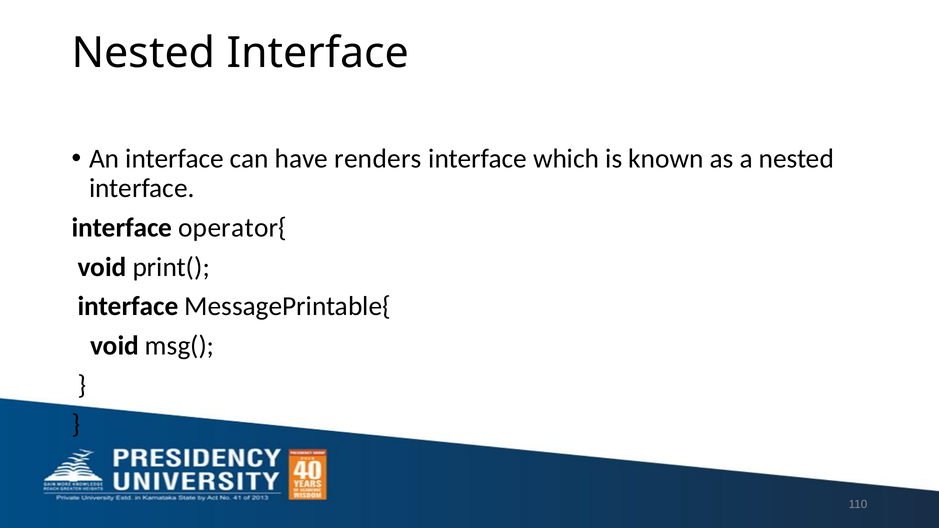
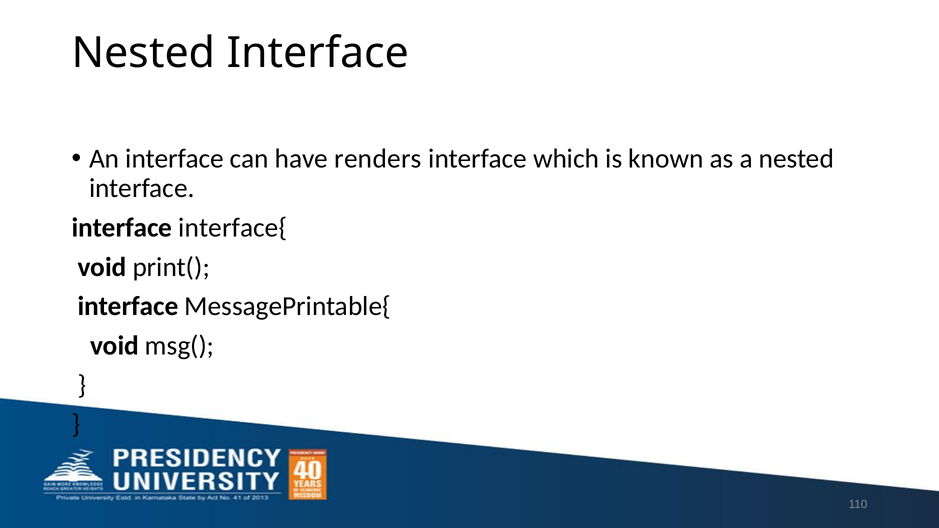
operator{: operator{ -> interface{ (233, 228)
